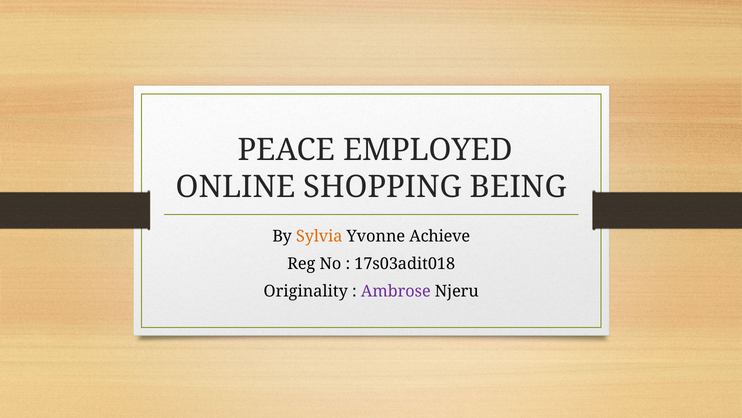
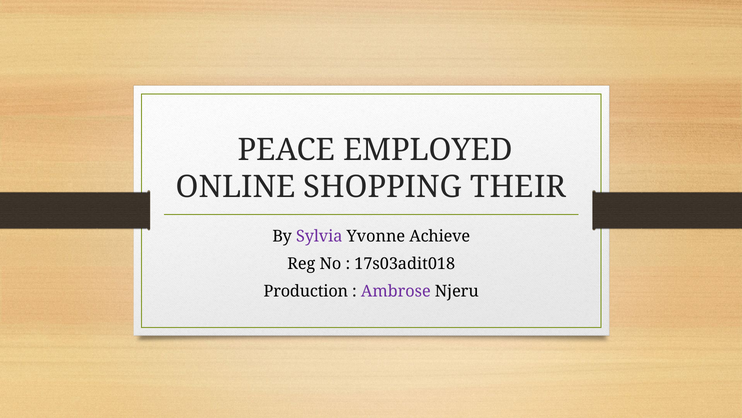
BEING: BEING -> THEIR (518, 187)
Sylvia colour: orange -> purple (319, 236)
Originality: Originality -> Production (306, 291)
